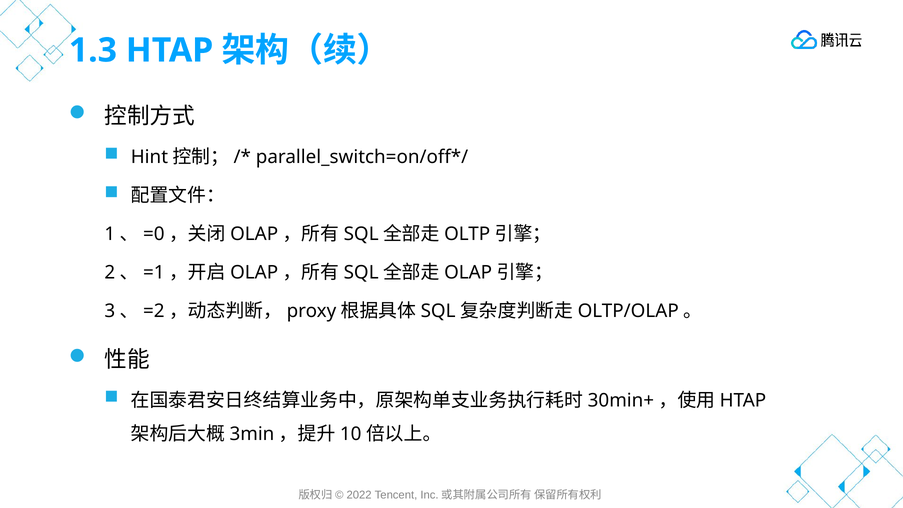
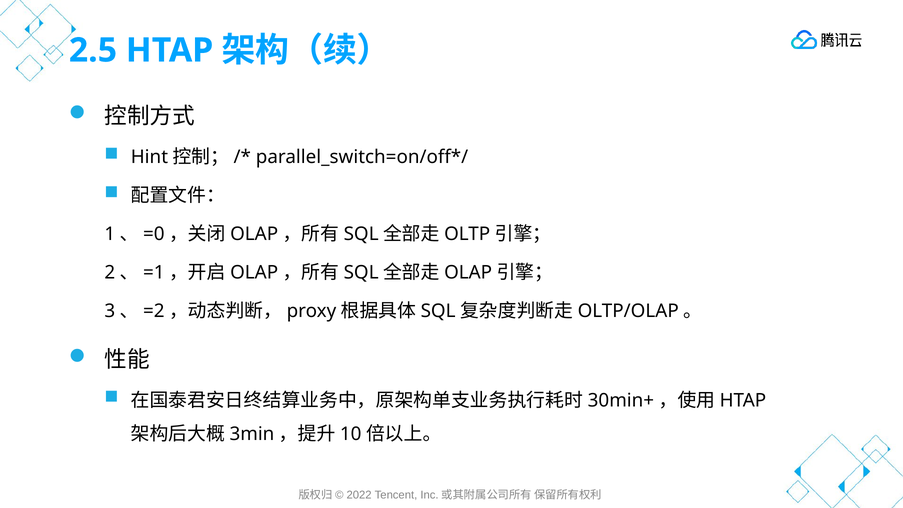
1.3: 1.3 -> 2.5 (93, 50)
